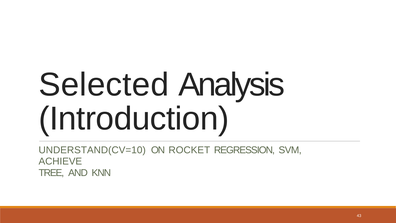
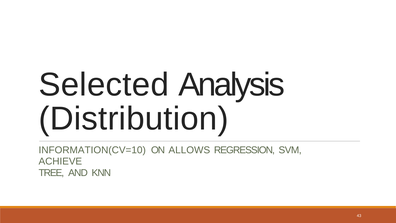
Introduction: Introduction -> Distribution (134, 119)
UNDERSTAND(CV=10: UNDERSTAND(CV=10 -> INFORMATION(CV=10 (92, 150)
ROCKET: ROCKET -> ALLOWS (189, 150)
